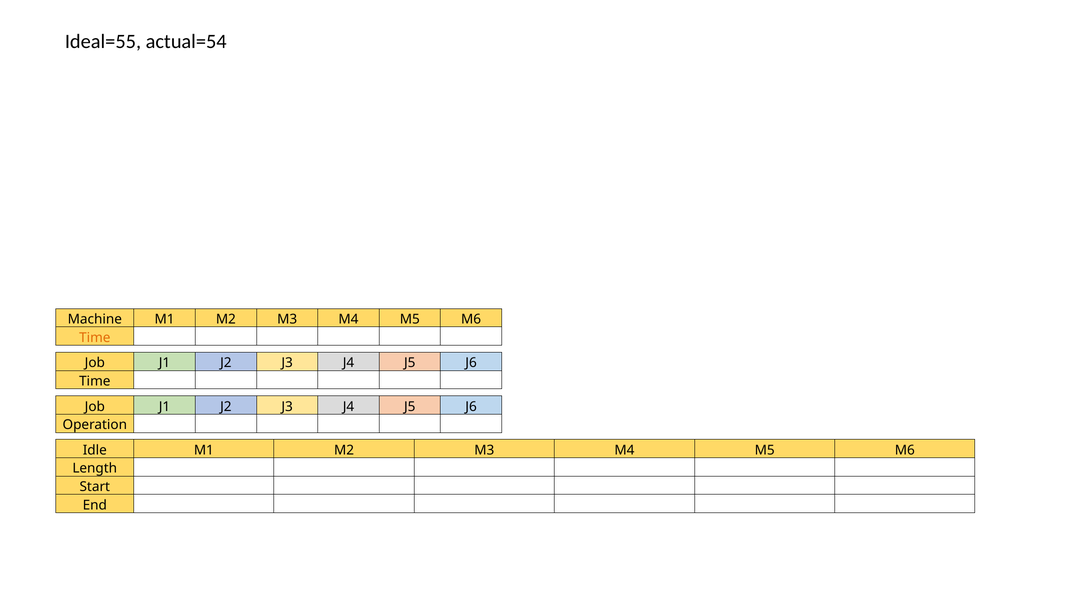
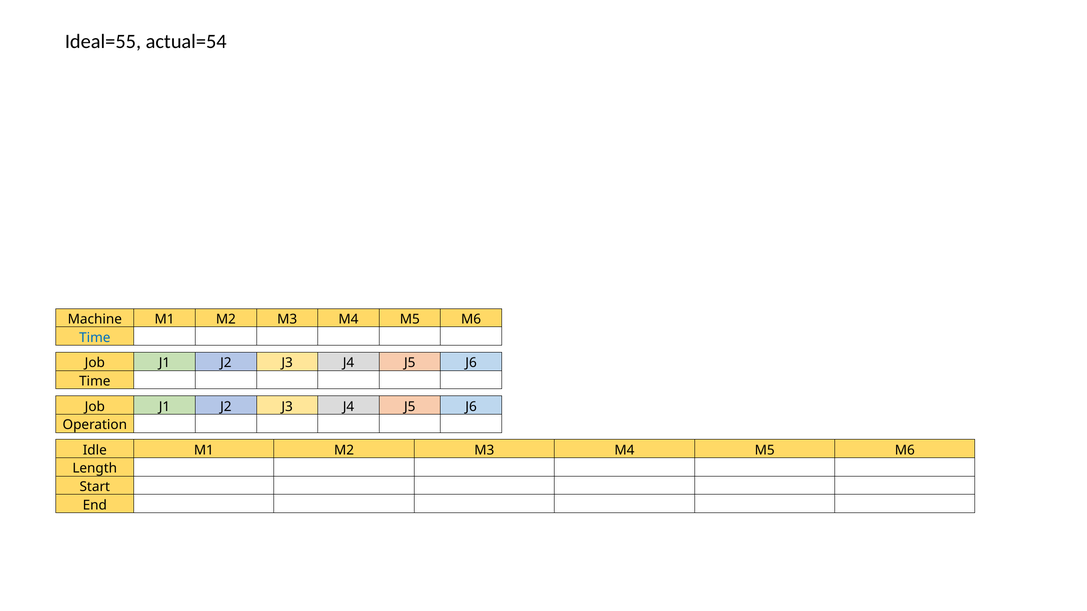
Time colour: orange -> blue (95, 338)
